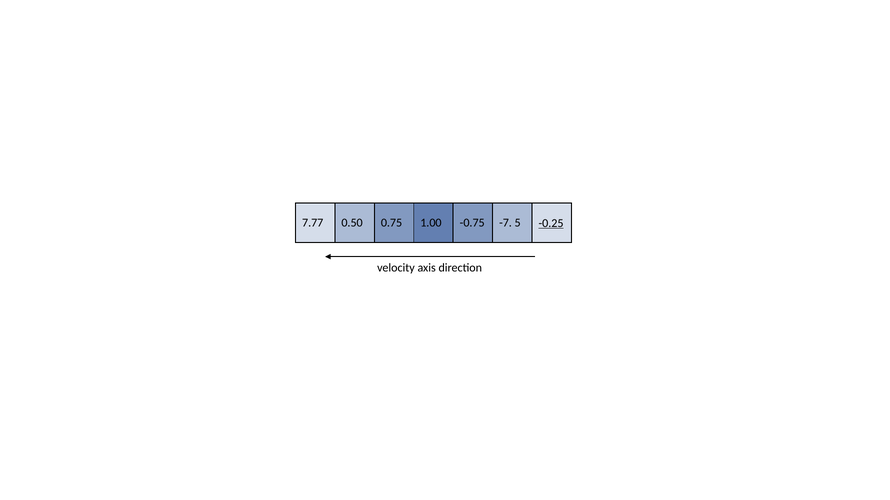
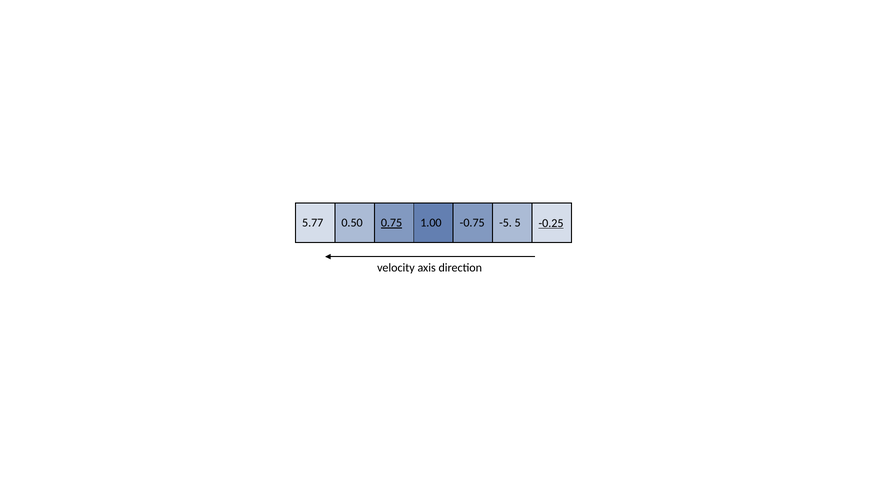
7.77: 7.77 -> 5.77 (313, 223)
0.75 underline: none -> present (392, 223)
-7: -7 -> -5 (506, 223)
